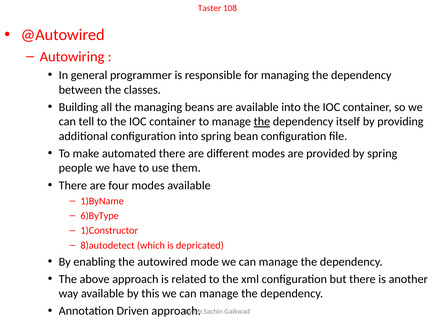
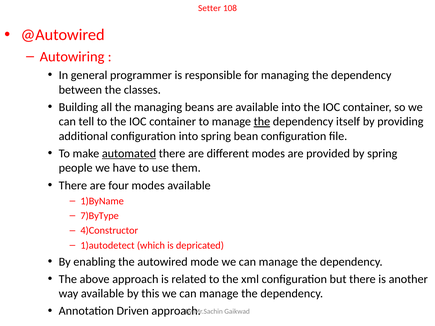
Taster: Taster -> Setter (210, 8)
automated underline: none -> present (129, 154)
6)ByType: 6)ByType -> 7)ByType (100, 216)
1)Constructor: 1)Constructor -> 4)Constructor (109, 231)
8)autodetect: 8)autodetect -> 1)autodetect (108, 245)
